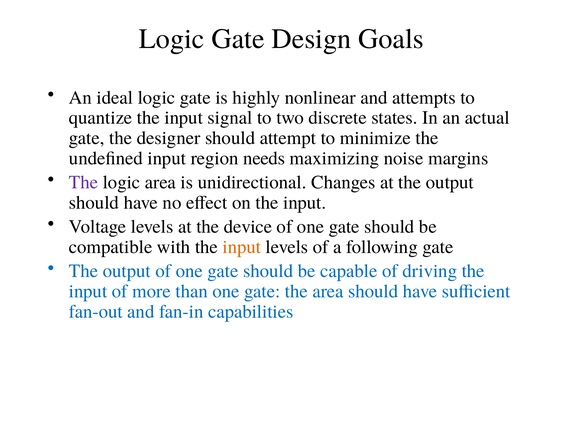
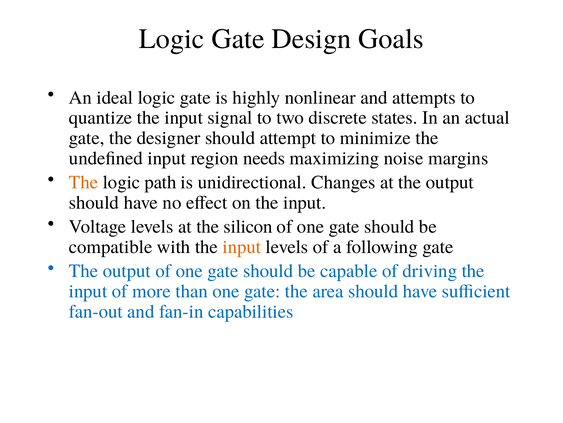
The colour: purple -> orange (84, 182)
logic area: area -> path (161, 182)
device: device -> silicon (248, 226)
